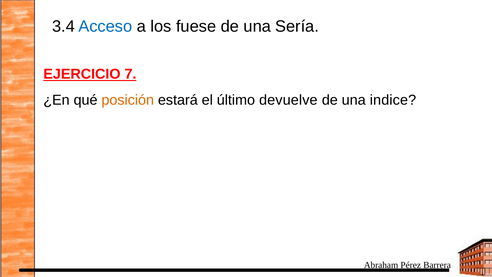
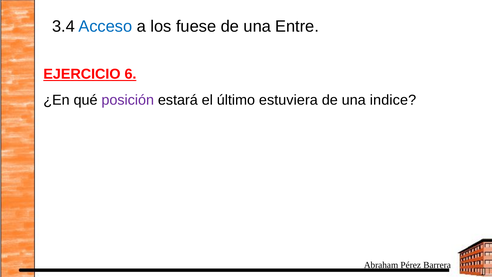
Sería: Sería -> Entre (297, 26)
7: 7 -> 6 (130, 74)
posición colour: orange -> purple (128, 100)
devuelve: devuelve -> estuviera (288, 100)
